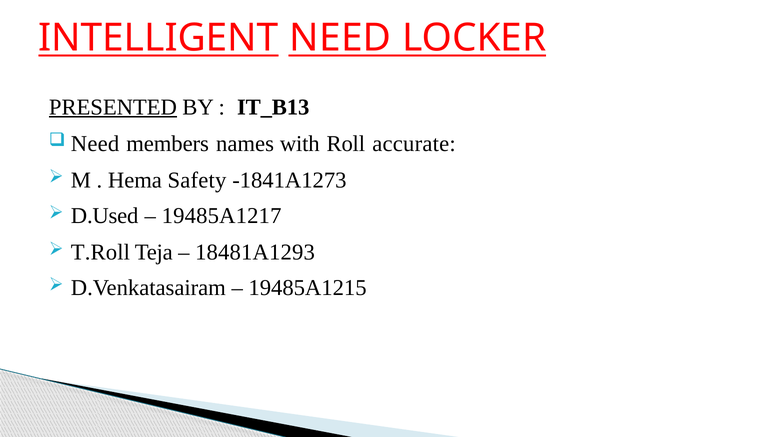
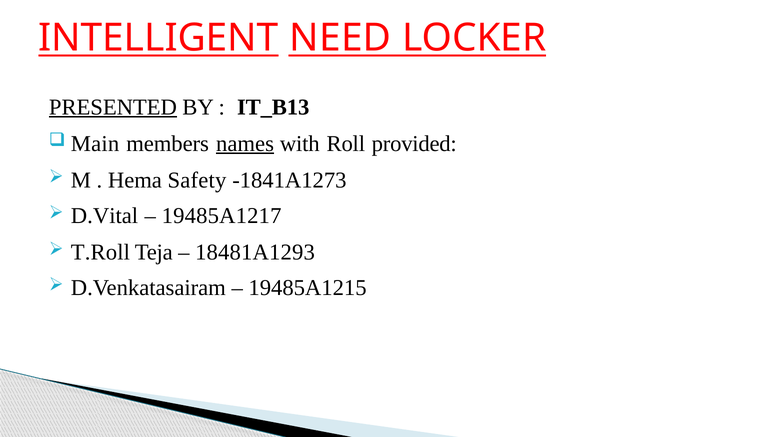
Need: Need -> Main (95, 144)
names underline: none -> present (245, 144)
accurate: accurate -> provided (414, 144)
D.Used: D.Used -> D.Vital (104, 216)
